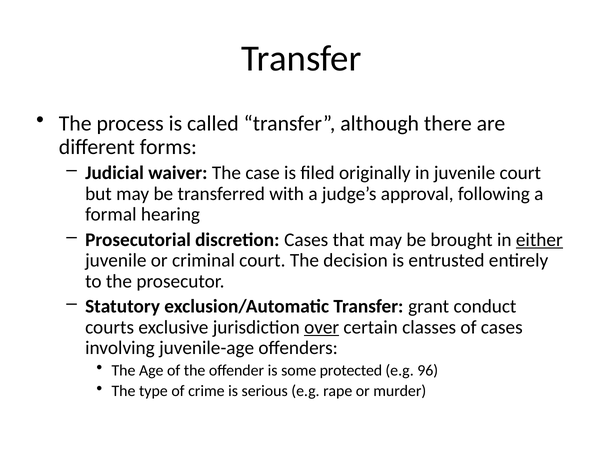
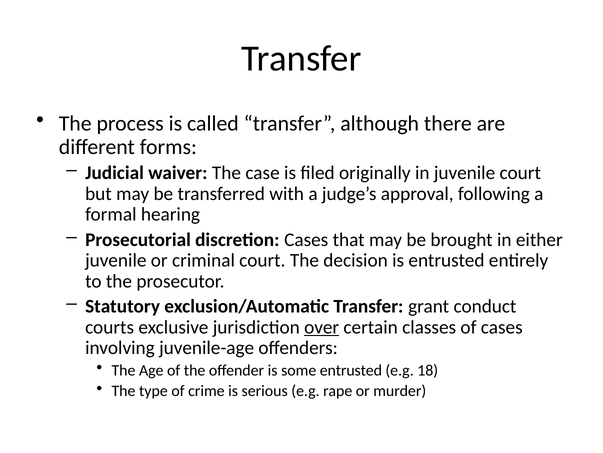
either underline: present -> none (539, 239)
some protected: protected -> entrusted (351, 370)
96: 96 -> 18 (428, 370)
